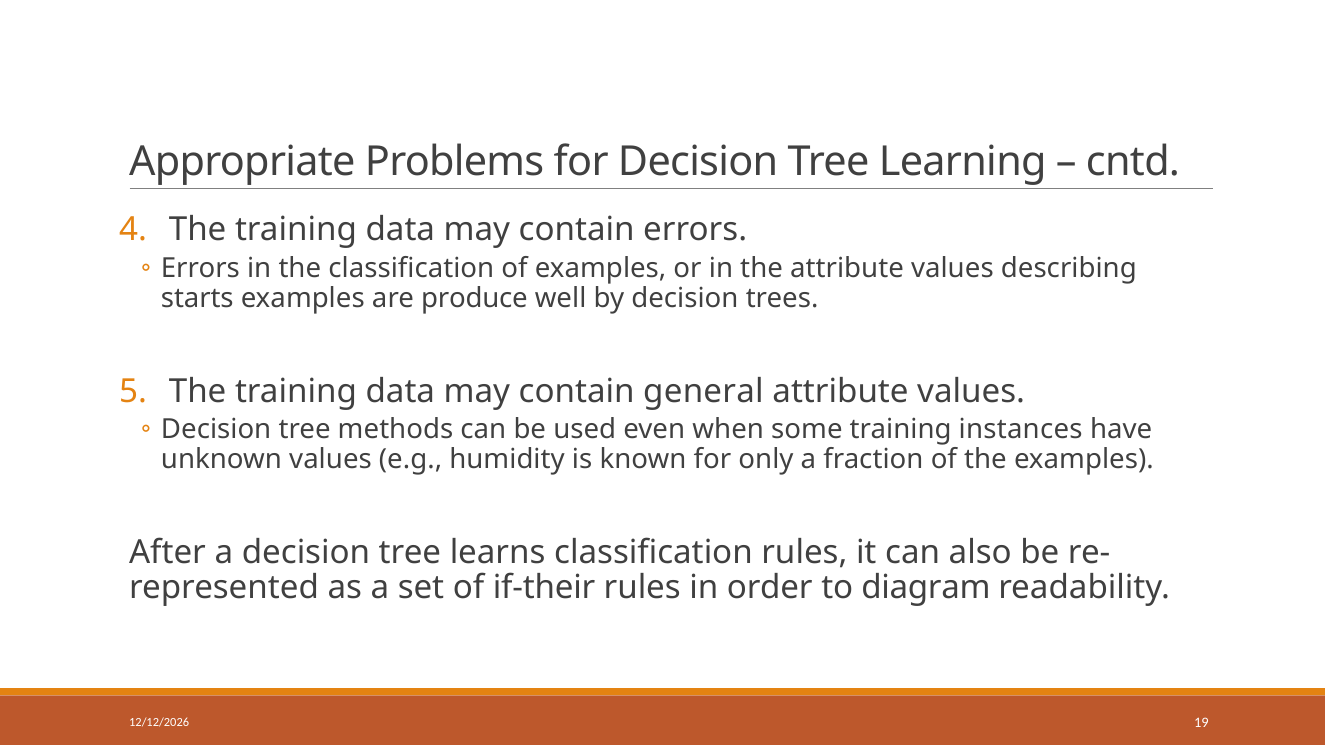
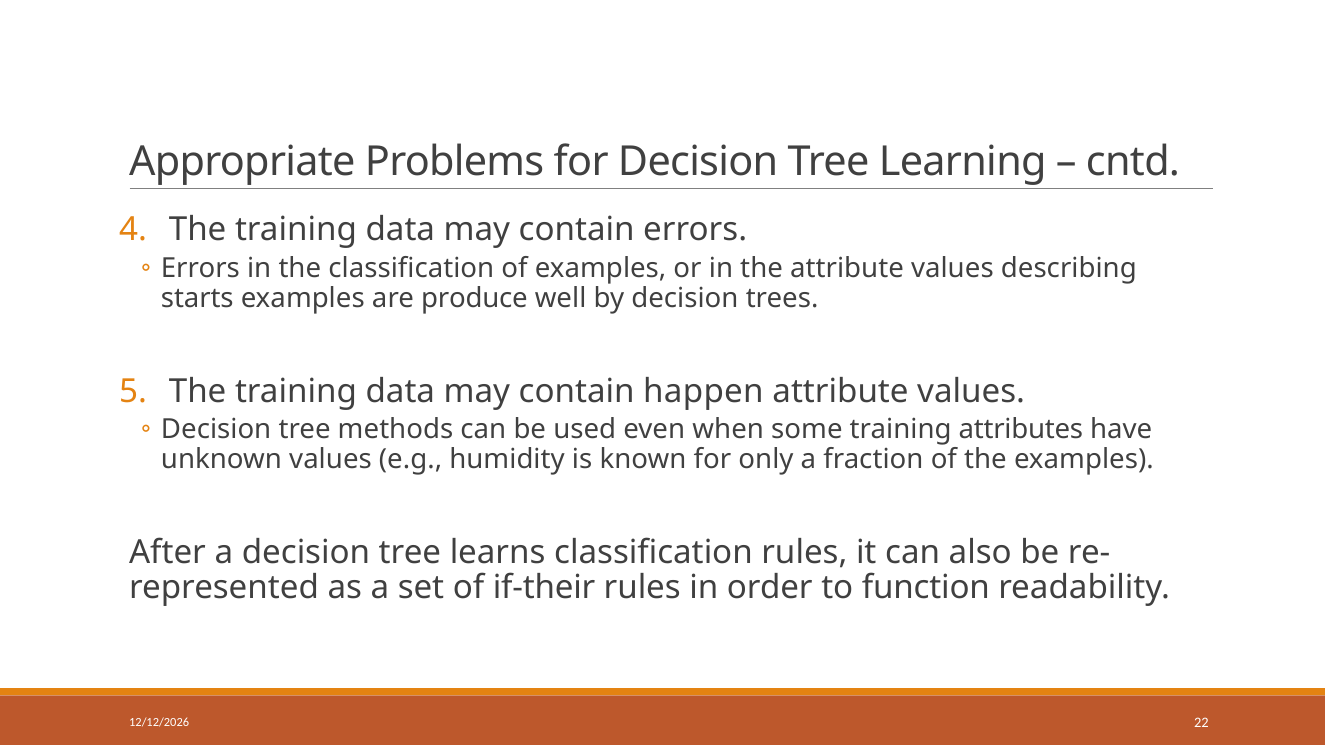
general: general -> happen (703, 391)
instances: instances -> attributes (1021, 430)
diagram: diagram -> function (926, 588)
19: 19 -> 22 (1201, 723)
